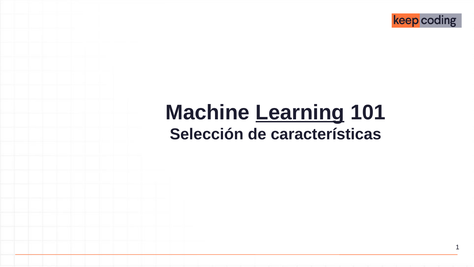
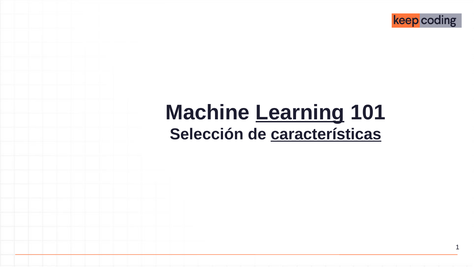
características underline: none -> present (326, 134)
